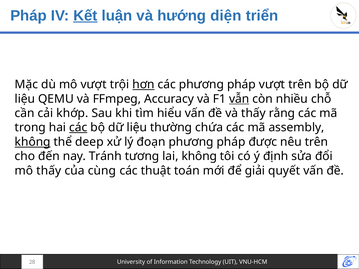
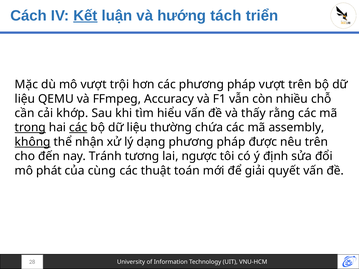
Pháp: Pháp -> Cách (29, 16)
diện: diện -> tách (226, 16)
hơn underline: present -> none (143, 85)
vẫn underline: present -> none (239, 99)
trong underline: none -> present (30, 128)
deep: deep -> nhận (89, 142)
đoạn: đoạn -> dạng (151, 142)
lai không: không -> ngược (199, 156)
mô thấy: thấy -> phát (49, 171)
